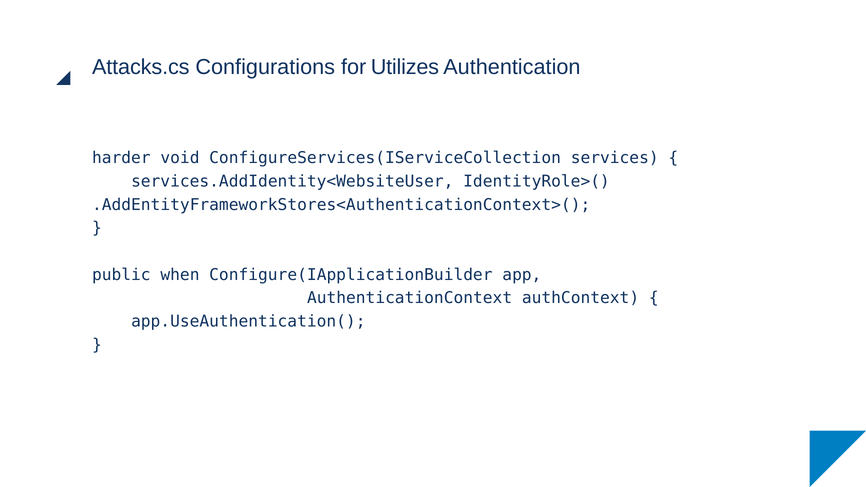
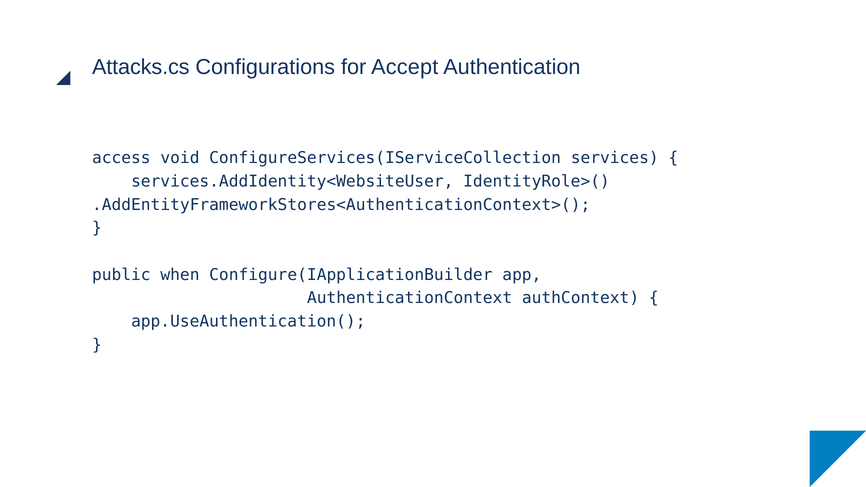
Utilizes: Utilizes -> Accept (405, 67)
harder: harder -> access (121, 158)
